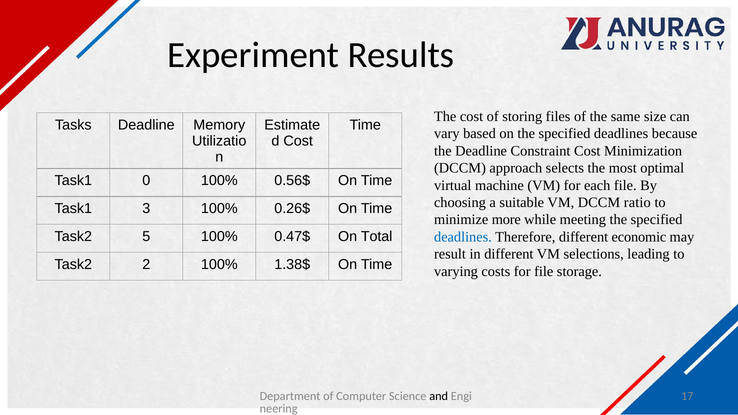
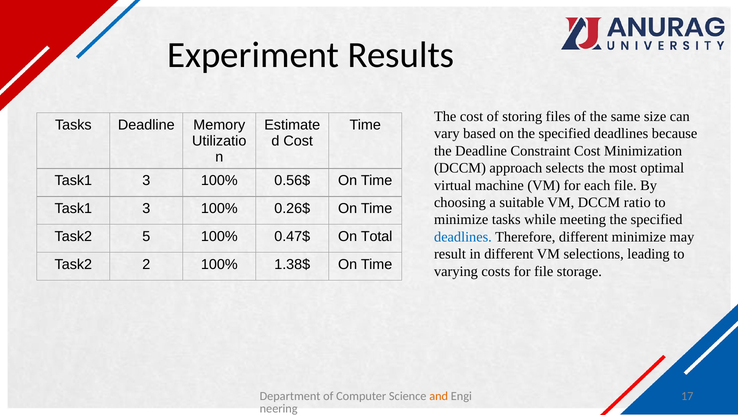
0: 0 -> 3 (146, 181)
minimize more: more -> tasks (506, 220)
different economic: economic -> minimize (639, 237)
and colour: black -> orange (439, 397)
